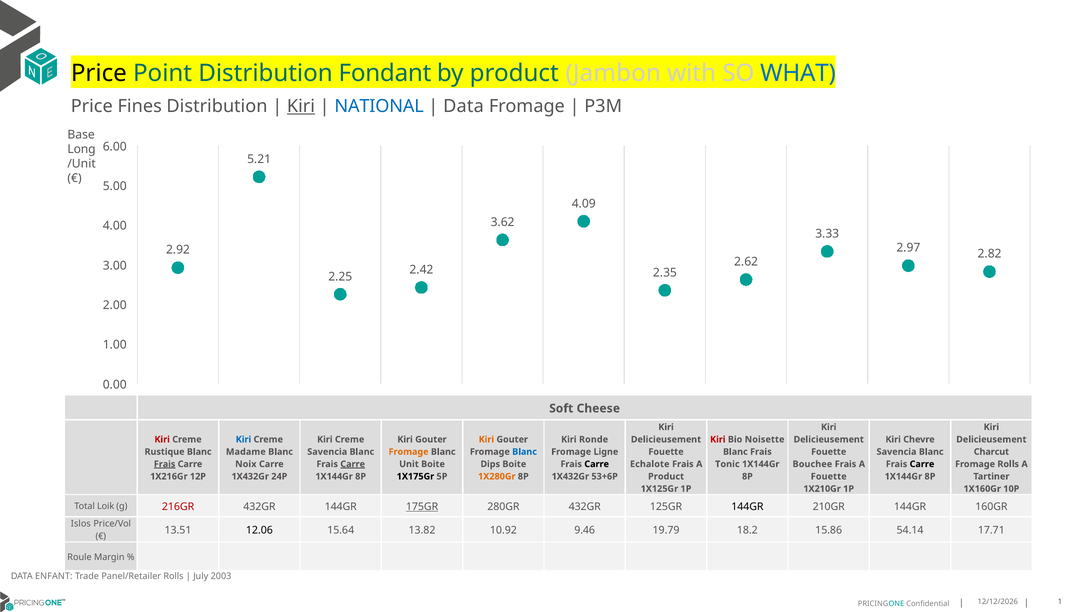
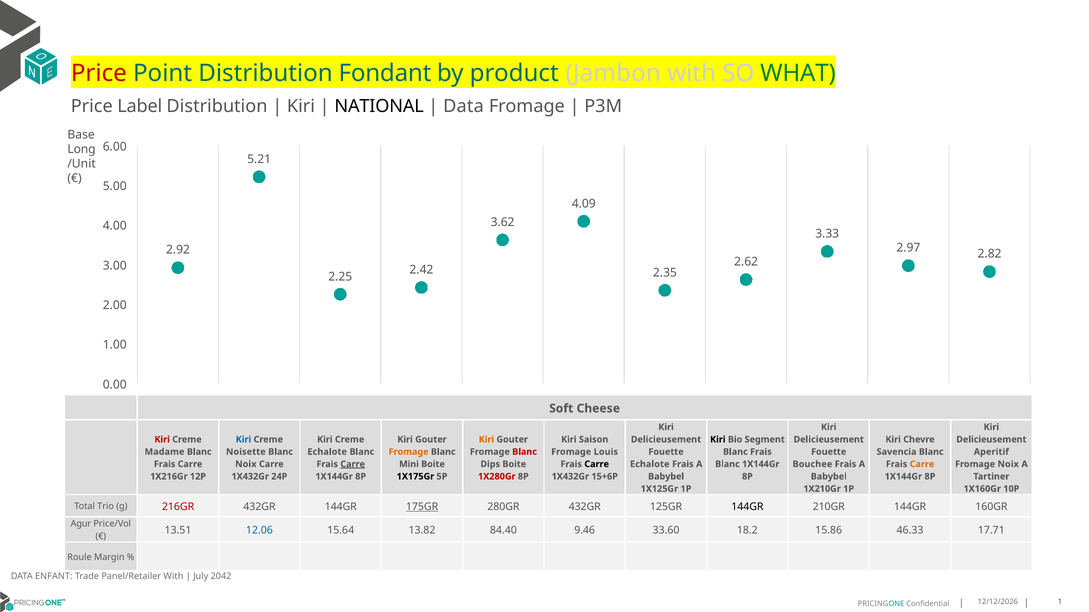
Price colour: black -> red (99, 73)
WHAT colour: blue -> green (798, 73)
Fines: Fines -> Label (140, 106)
Kiri underline: present -> none (301, 106)
NATIONAL colour: blue -> black (379, 106)
Ronde: Ronde -> Saison (594, 440)
Kiri colour: red -> black (718, 440)
Noisette: Noisette -> Segment (765, 440)
Rustique: Rustique -> Madame (164, 452)
Madame: Madame -> Noisette (246, 452)
Savencia: Savencia -> Echalote (327, 452)
Blanc colour: blue -> red (525, 452)
Ligne: Ligne -> Louis (606, 452)
Charcut: Charcut -> Aperitif (991, 452)
Frais underline: present -> none (165, 465)
Unit: Unit -> Mini (409, 465)
Tonic: Tonic -> Blanc (727, 465)
Carre colour: black -> orange (922, 465)
Fromage Rolls: Rolls -> Noix (1008, 465)
1X280Gr colour: orange -> red (497, 477)
53+6P: 53+6P -> 15+6P (605, 477)
Product: Product -> Babybel (666, 477)
Fouette: Fouette -> Babybel (829, 477)
Loik: Loik -> Trio (106, 507)
Islos: Islos -> Agur (81, 524)
12.06 colour: black -> blue (259, 531)
10.92: 10.92 -> 84.40 (503, 531)
19.79: 19.79 -> 33.60 (666, 531)
54.14: 54.14 -> 46.33 (910, 531)
Panel/Retailer Rolls: Rolls -> With (173, 577)
2003: 2003 -> 2042 (221, 577)
